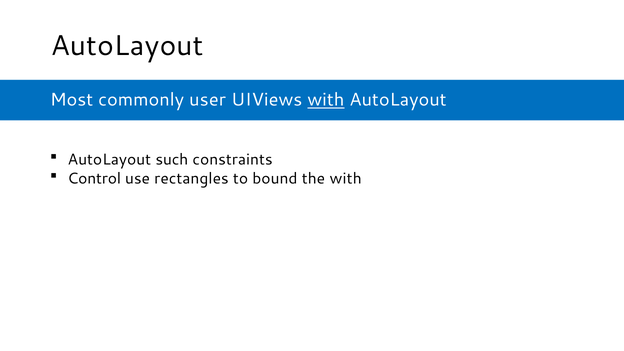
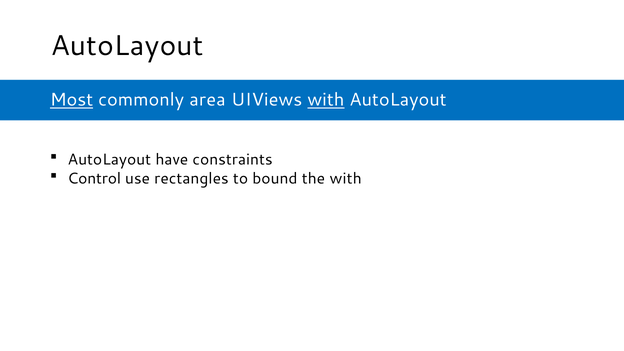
Most underline: none -> present (72, 100)
user: user -> area (208, 100)
such: such -> have (172, 160)
